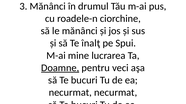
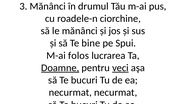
înalţ: înalţ -> bine (91, 43)
mine: mine -> folos (78, 56)
veci underline: none -> present (120, 68)
